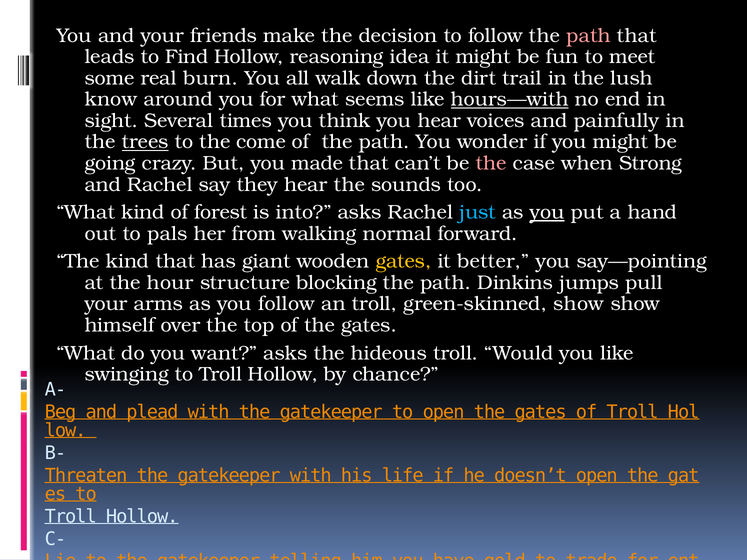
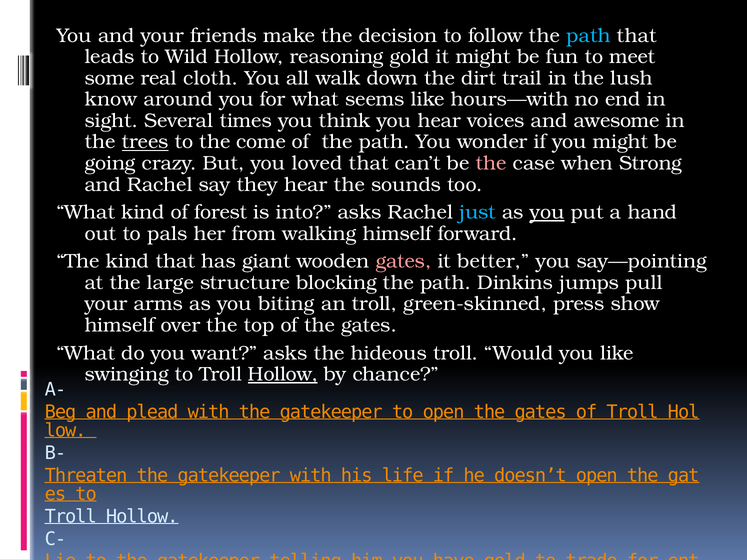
path colour: pink -> light blue (588, 36)
Find: Find -> Wild (187, 57)
reasoning idea: idea -> gold (410, 57)
burn: burn -> cloth (211, 78)
hours—with underline: present -> none (510, 99)
painfully: painfully -> awesome (617, 121)
made: made -> loved (317, 163)
walking normal: normal -> himself (397, 234)
gates colour: yellow -> pink (403, 262)
hour: hour -> large (170, 283)
you follow: follow -> biting (286, 304)
green-skinned show: show -> press (579, 304)
Hollow underline: none -> present (283, 375)
